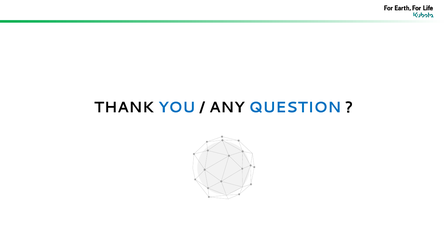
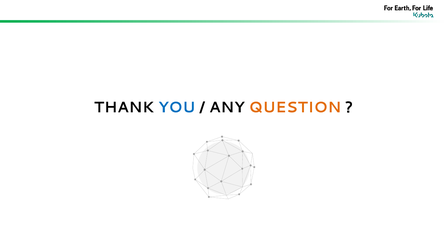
QUESTION colour: blue -> orange (295, 107)
